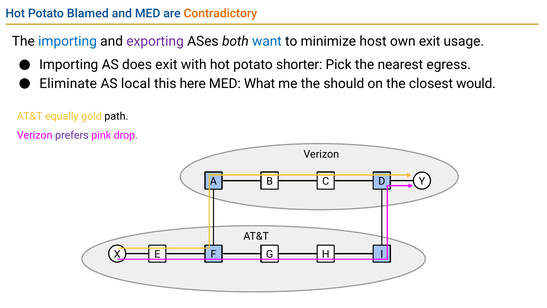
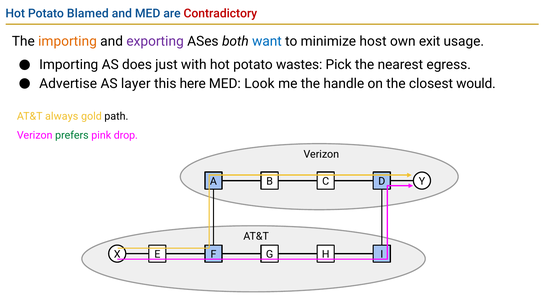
Contradictory colour: orange -> red (220, 14)
importing colour: blue -> orange (67, 41)
does exit: exit -> just (166, 65)
shorter: shorter -> wastes (299, 65)
Eliminate: Eliminate -> Advertise (68, 83)
local: local -> layer (136, 83)
What: What -> Look (259, 83)
should: should -> handle (344, 83)
equally: equally -> always (62, 116)
prefers colour: purple -> green (72, 135)
